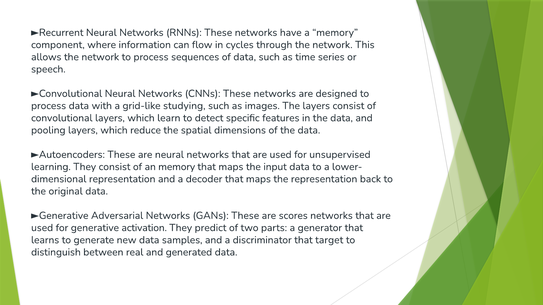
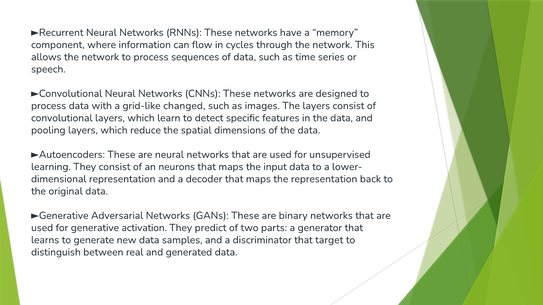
studying: studying -> changed (184, 106)
an memory: memory -> neurons (177, 167)
scores: scores -> binary (293, 216)
